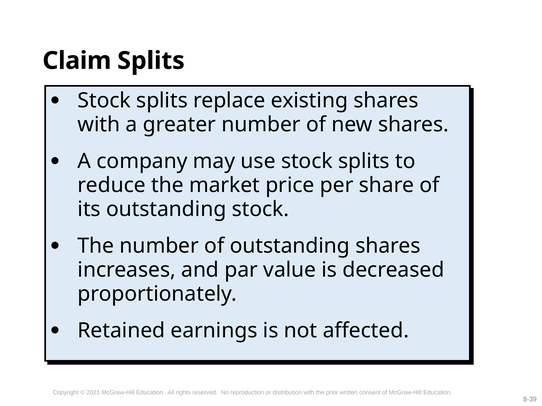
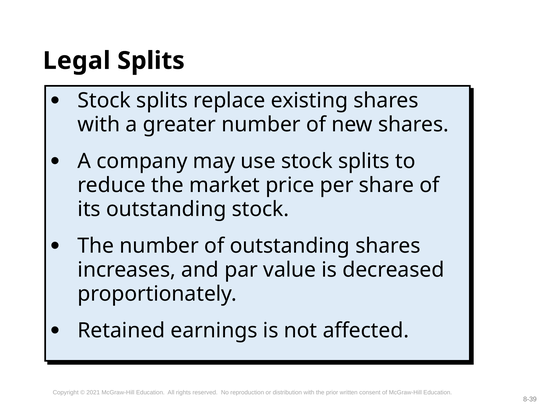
Claim: Claim -> Legal (77, 61)
